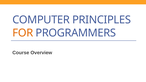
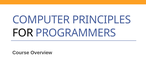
FOR colour: orange -> black (23, 33)
